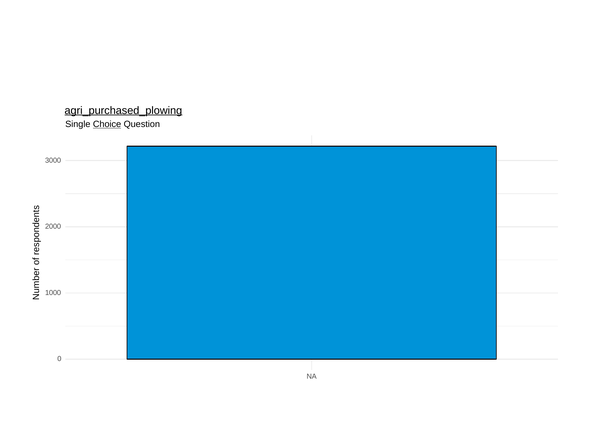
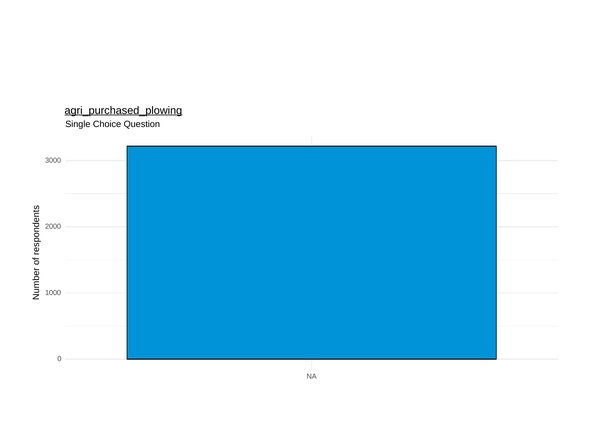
Choice underline: present -> none (107, 124)
